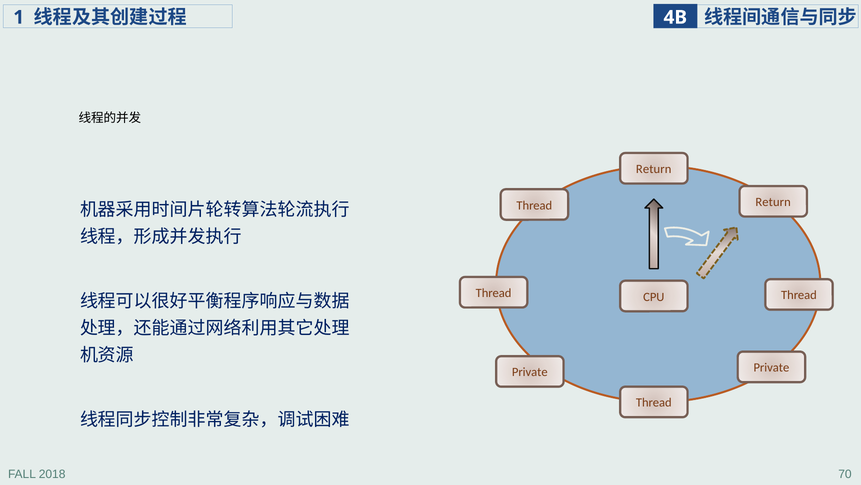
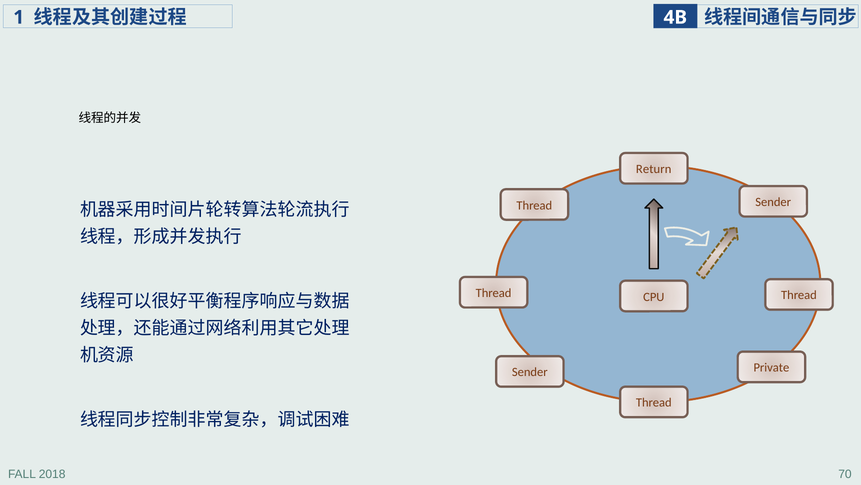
Return: Return -> Sender (773, 202)
Private: Private -> Sender (530, 372)
